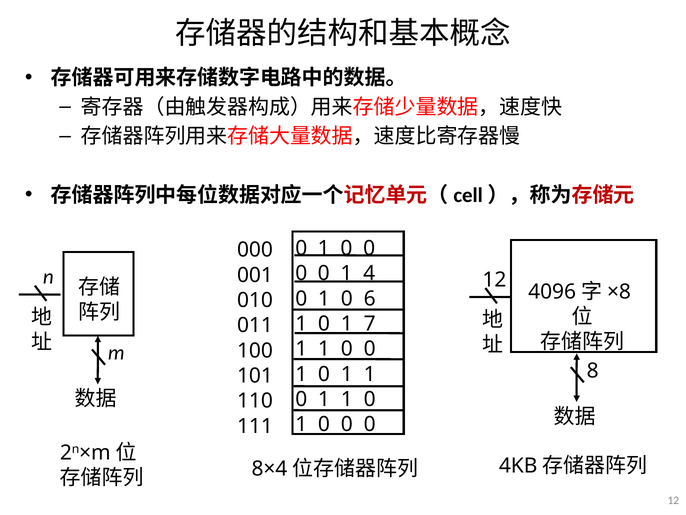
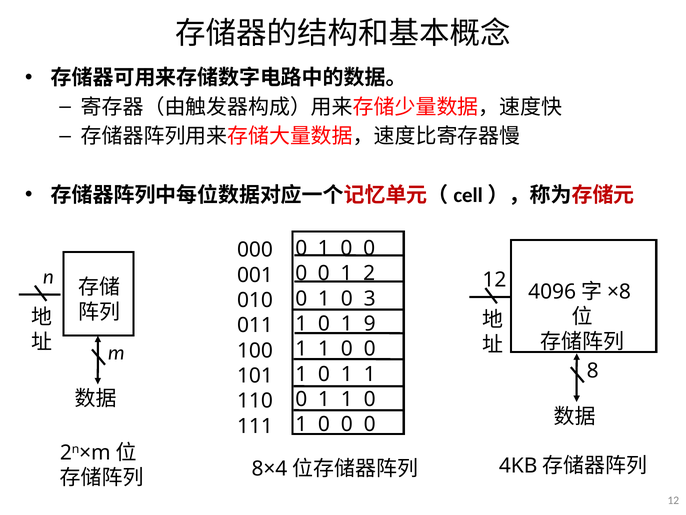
4: 4 -> 2 (369, 273)
6: 6 -> 3 (370, 298)
7: 7 -> 9 (370, 323)
